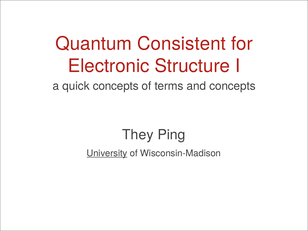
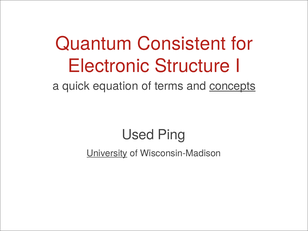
quick concepts: concepts -> equation (116, 86)
concepts underline: none -> present (232, 86)
They: They -> Used (138, 135)
